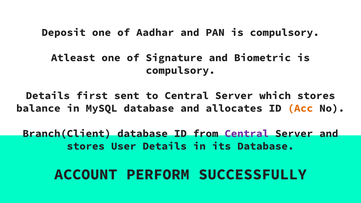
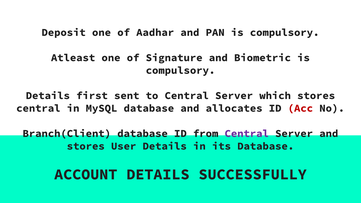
balance: balance -> central (38, 108)
Acc colour: orange -> red (300, 108)
ACCOUNT PERFORM: PERFORM -> DETAILS (158, 174)
